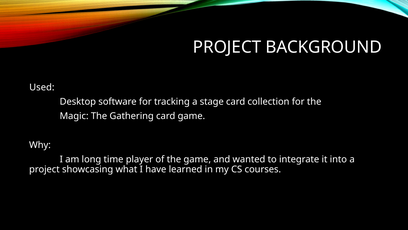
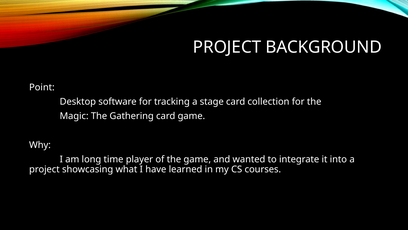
Used: Used -> Point (42, 87)
